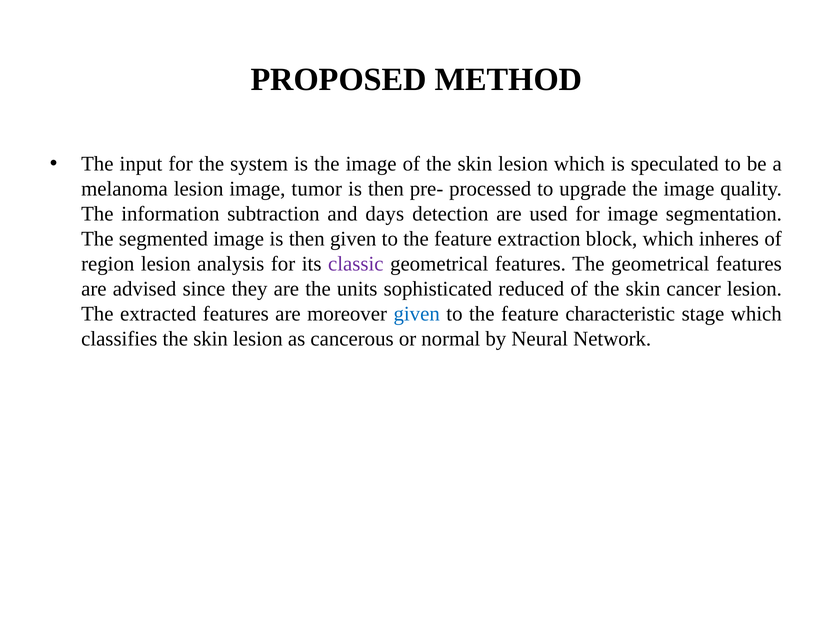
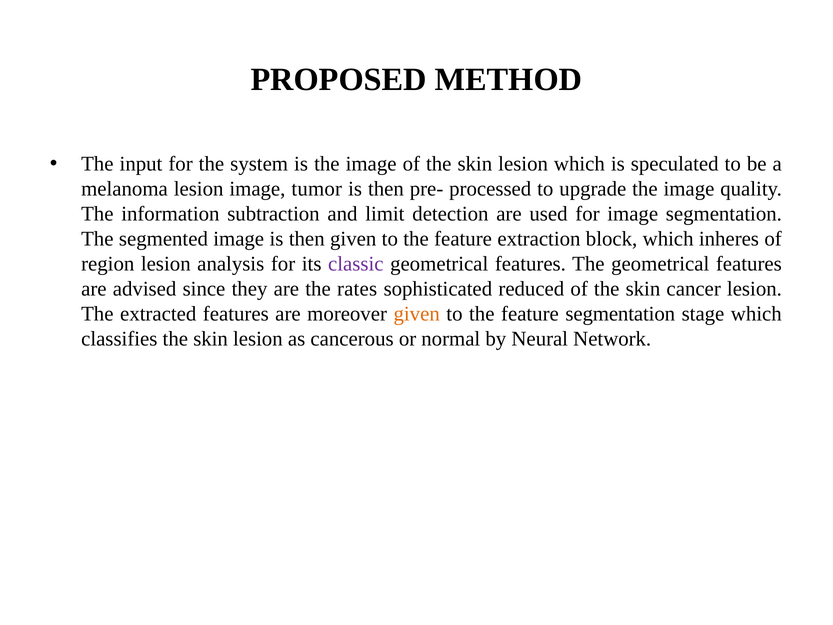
days: days -> limit (385, 214)
units: units -> rates (357, 289)
given colour: blue -> orange (417, 314)
feature characteristic: characteristic -> segmentation (620, 314)
